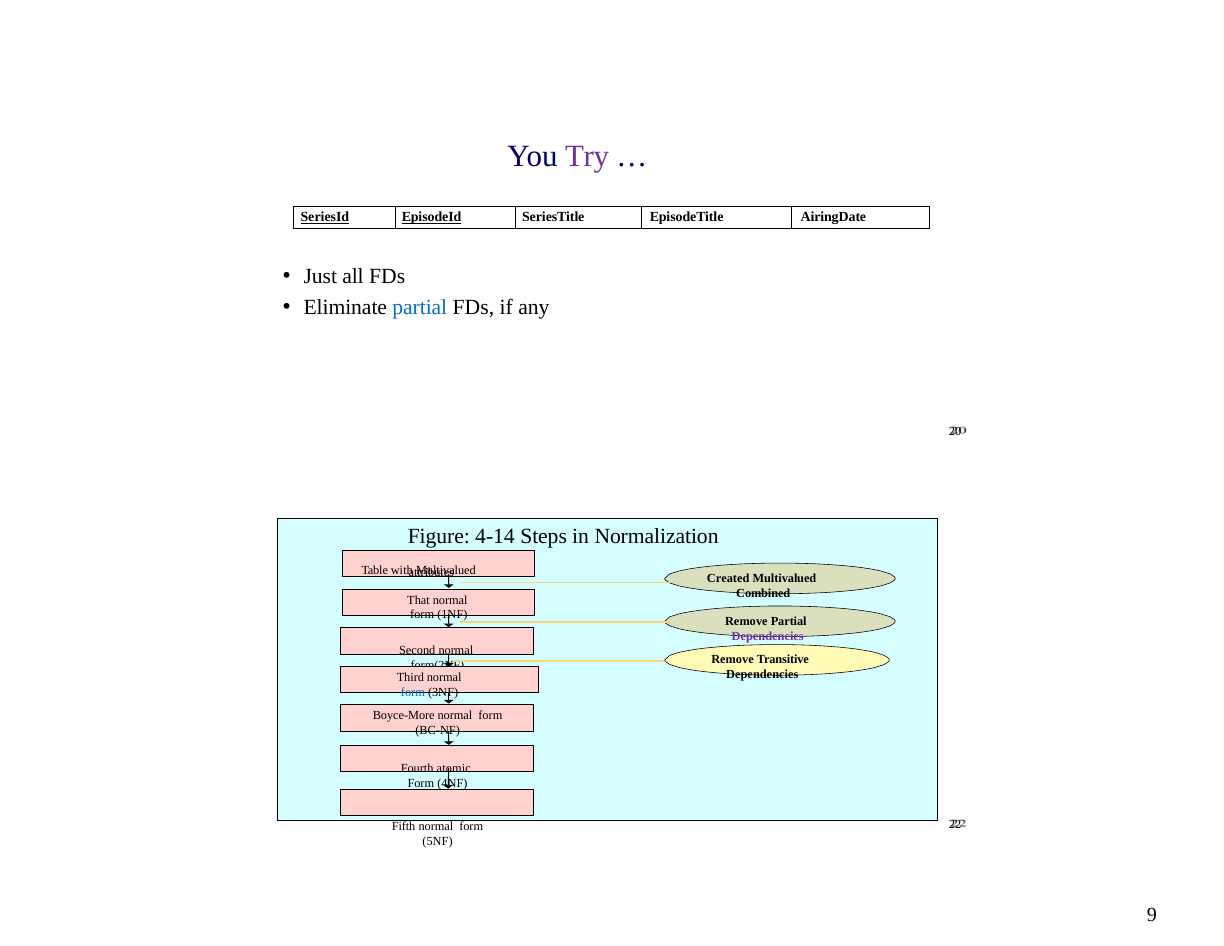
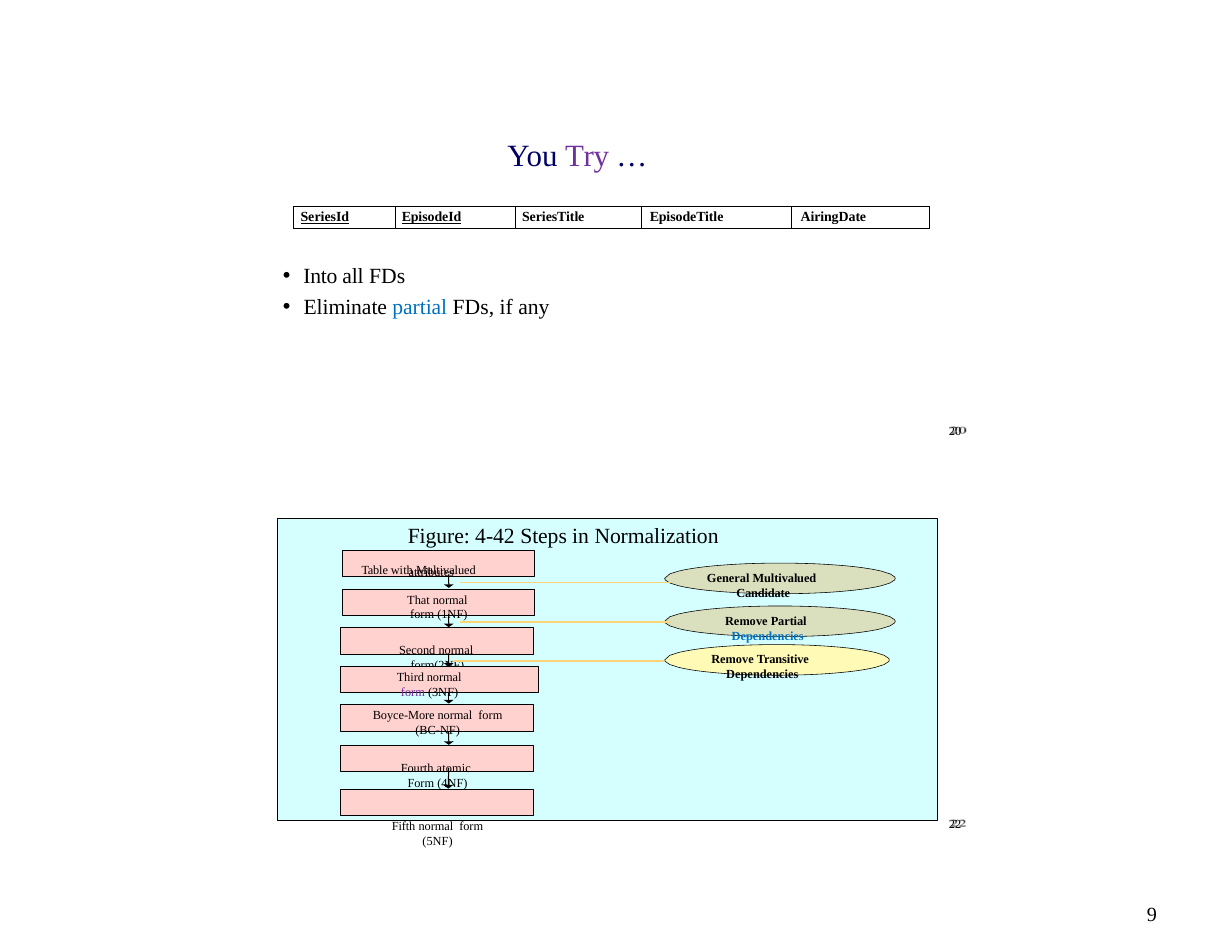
Just: Just -> Into (320, 277)
4-14: 4-14 -> 4-42 (495, 536)
Created: Created -> General (728, 579)
Combined: Combined -> Candidate (763, 593)
Dependencies colour: purple -> blue (768, 636)
form colour: blue -> purple (413, 692)
